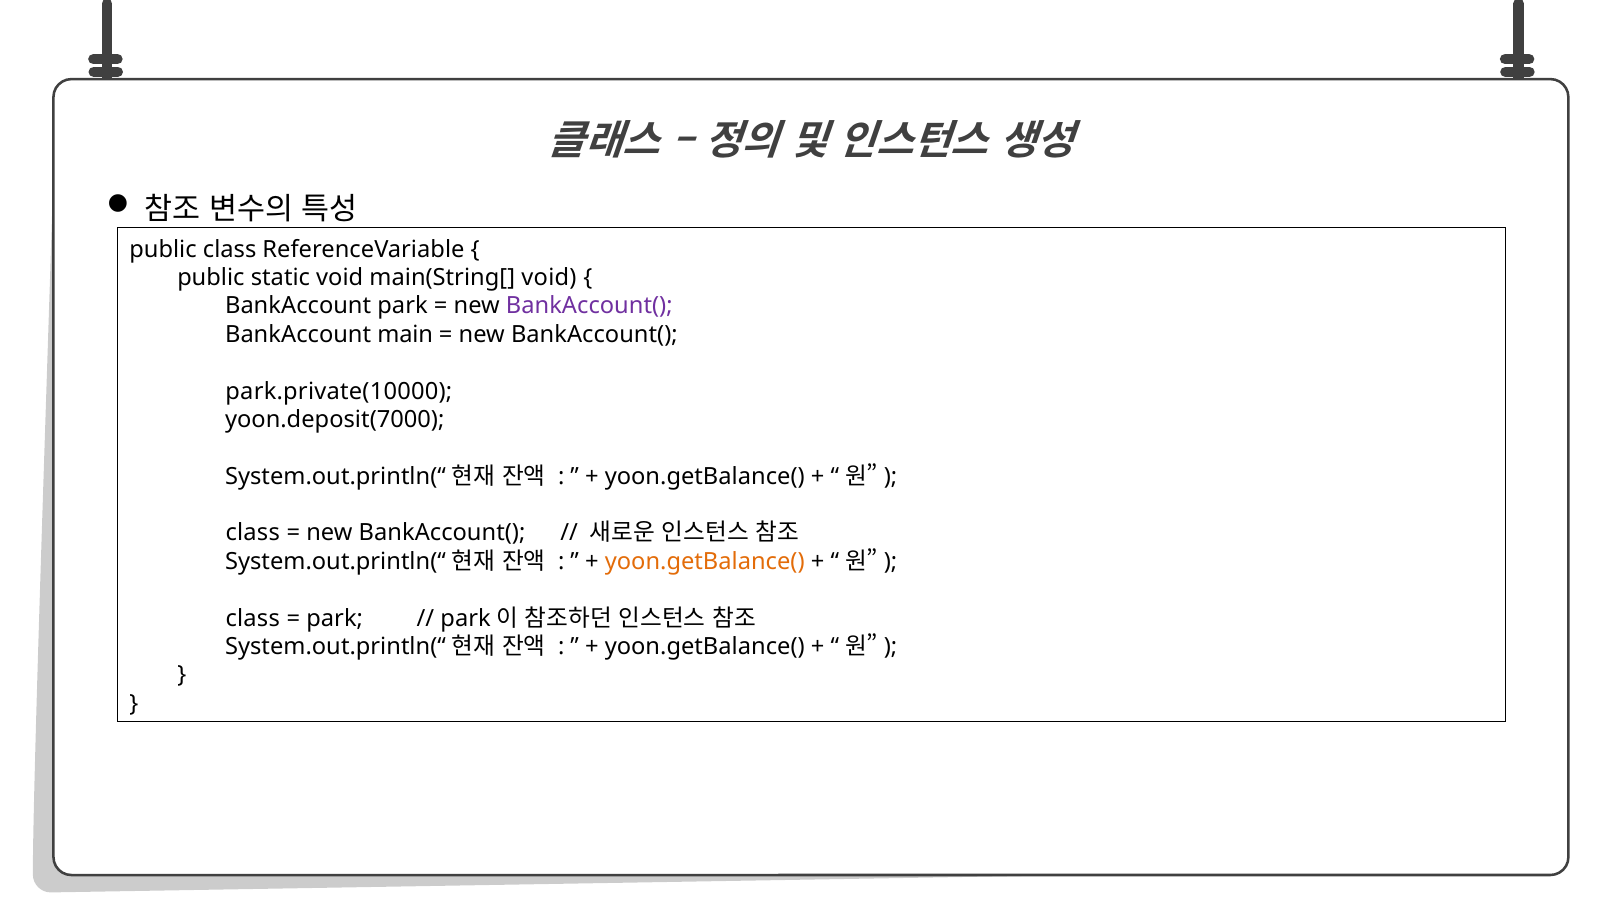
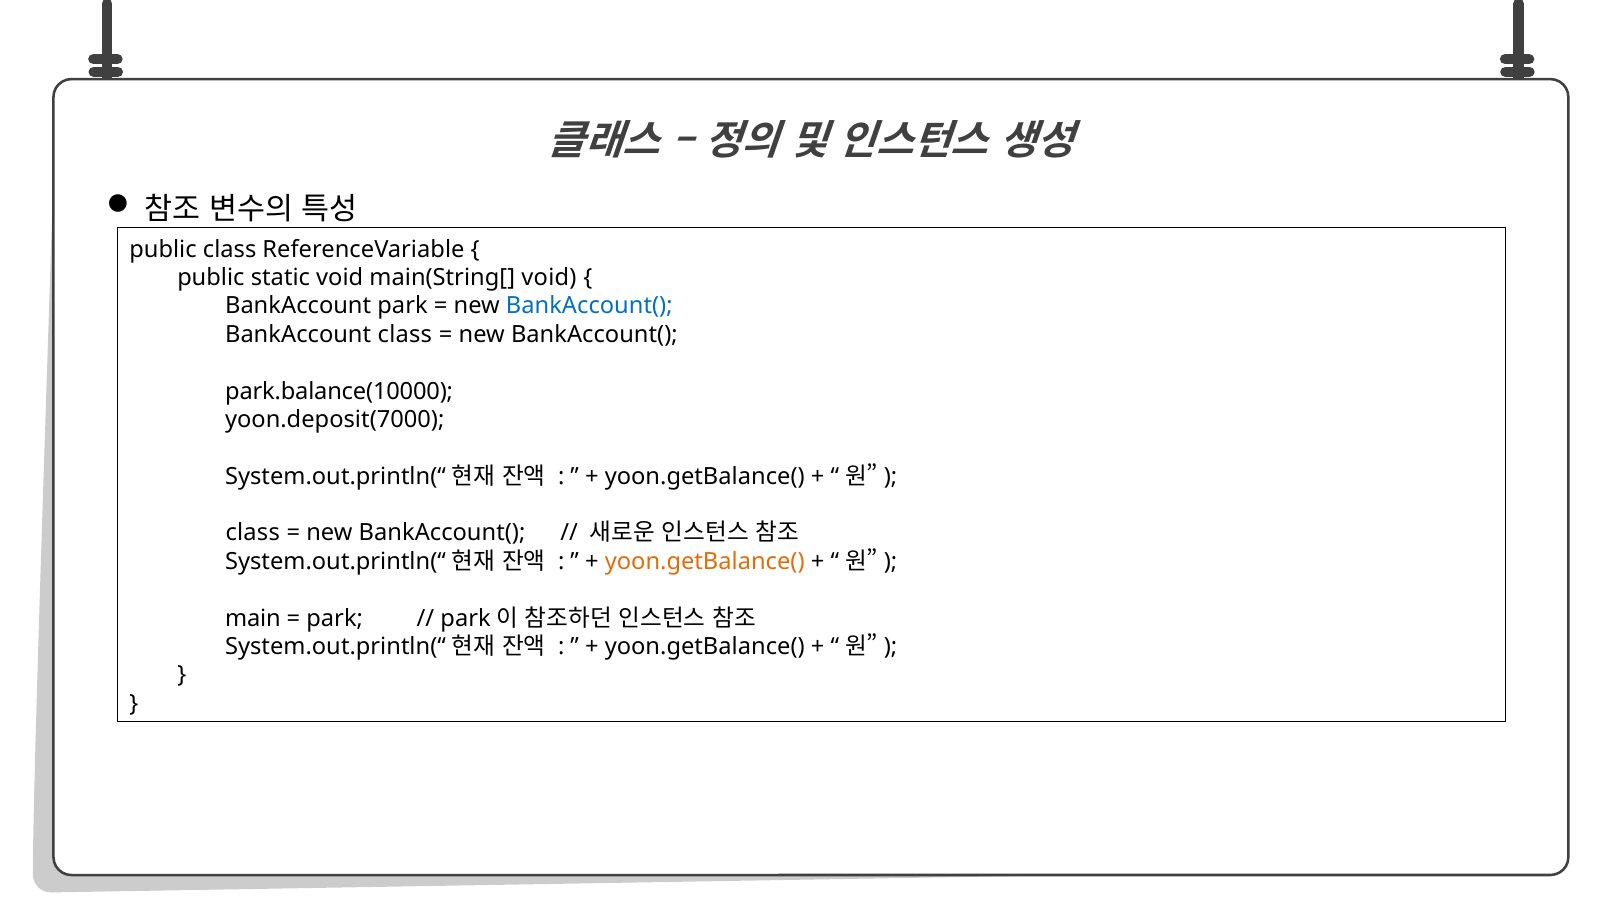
BankAccount( colour: purple -> blue (589, 306)
BankAccount main: main -> class (405, 335)
park.private(10000: park.private(10000 -> park.balance(10000 (339, 391)
class: class -> main (253, 619)
